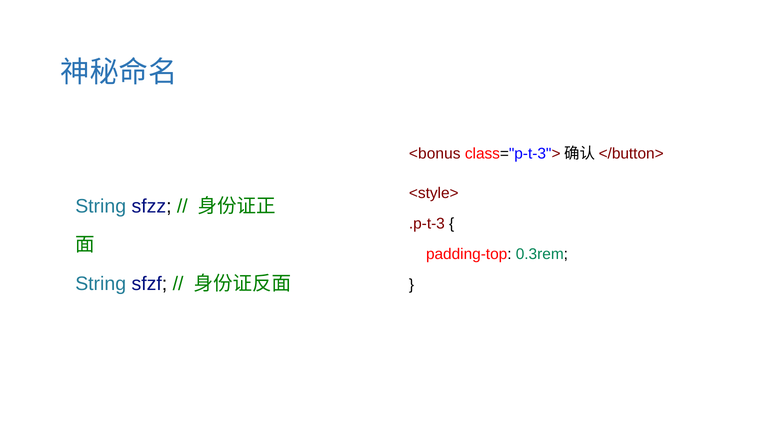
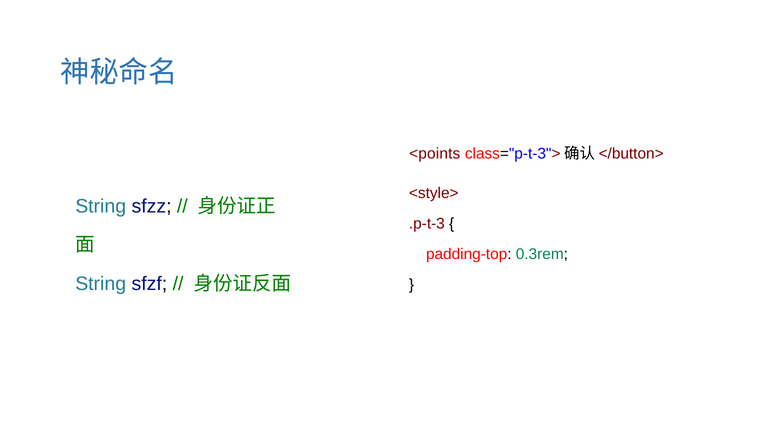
<bonus: <bonus -> <points (435, 153)
